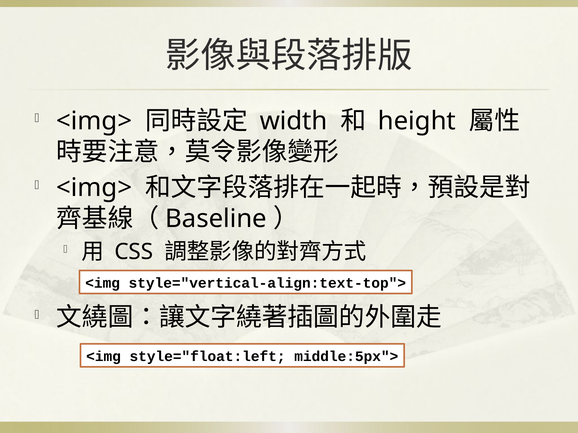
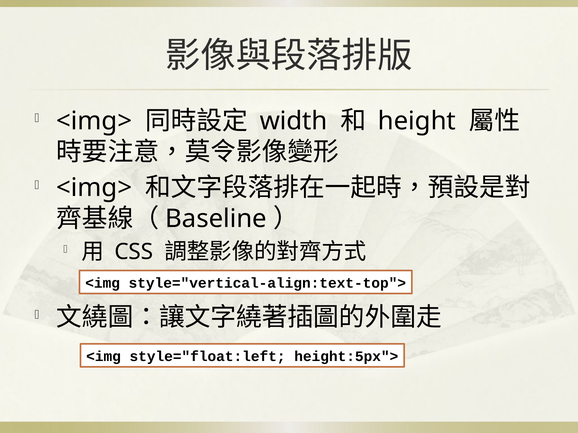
middle:5px">: middle:5px"> -> height:5px"> (346, 357)
